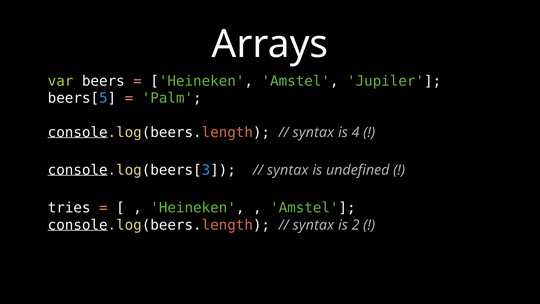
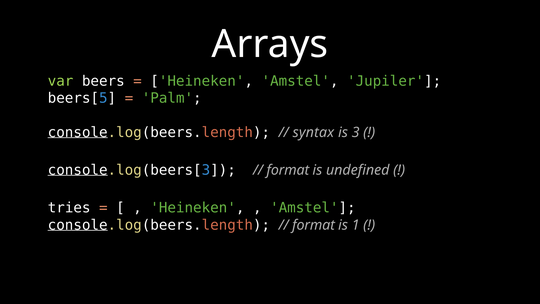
4: 4 -> 3 (356, 132)
syntax: syntax -> format (288, 170)
syntax: syntax -> format (314, 225)
2: 2 -> 1 (356, 225)
